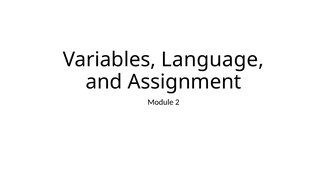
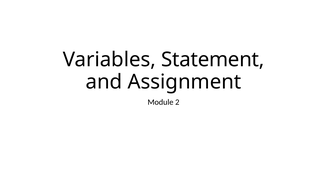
Language: Language -> Statement (213, 60)
